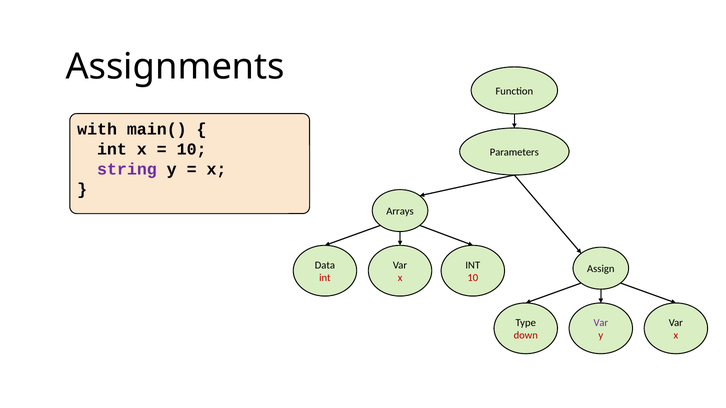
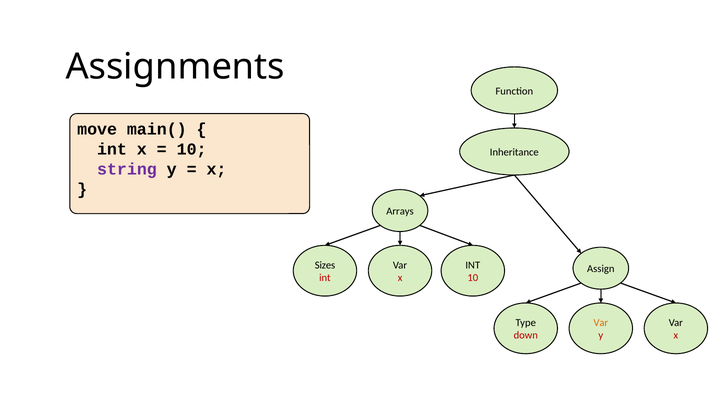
with: with -> move (97, 129)
Parameters: Parameters -> Inheritance (514, 152)
Data: Data -> Sizes (325, 265)
Var colour: purple -> orange (601, 323)
